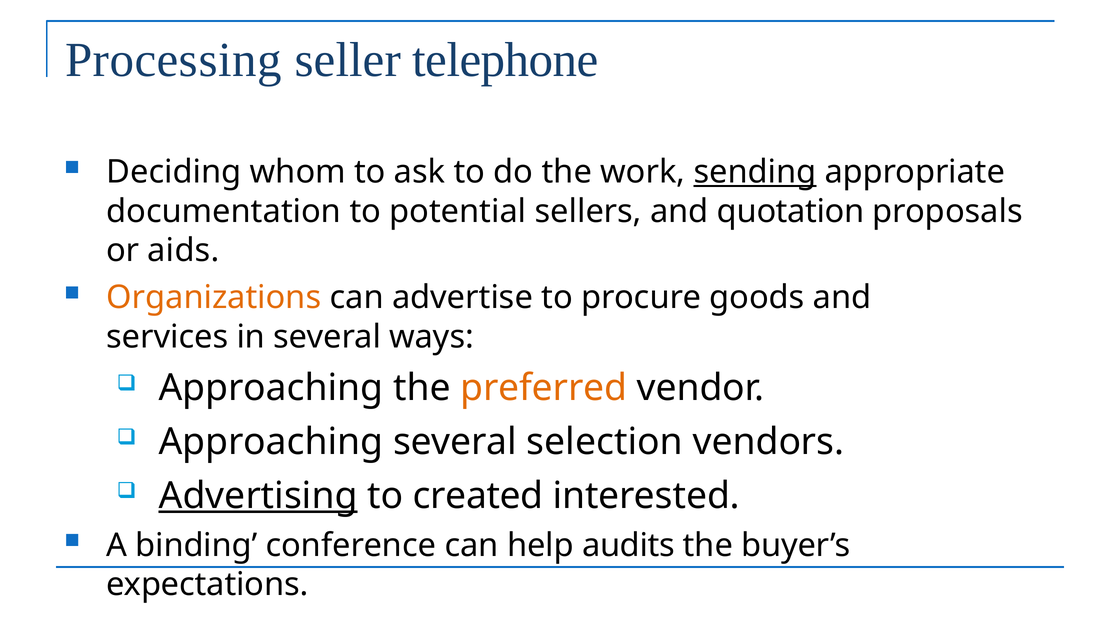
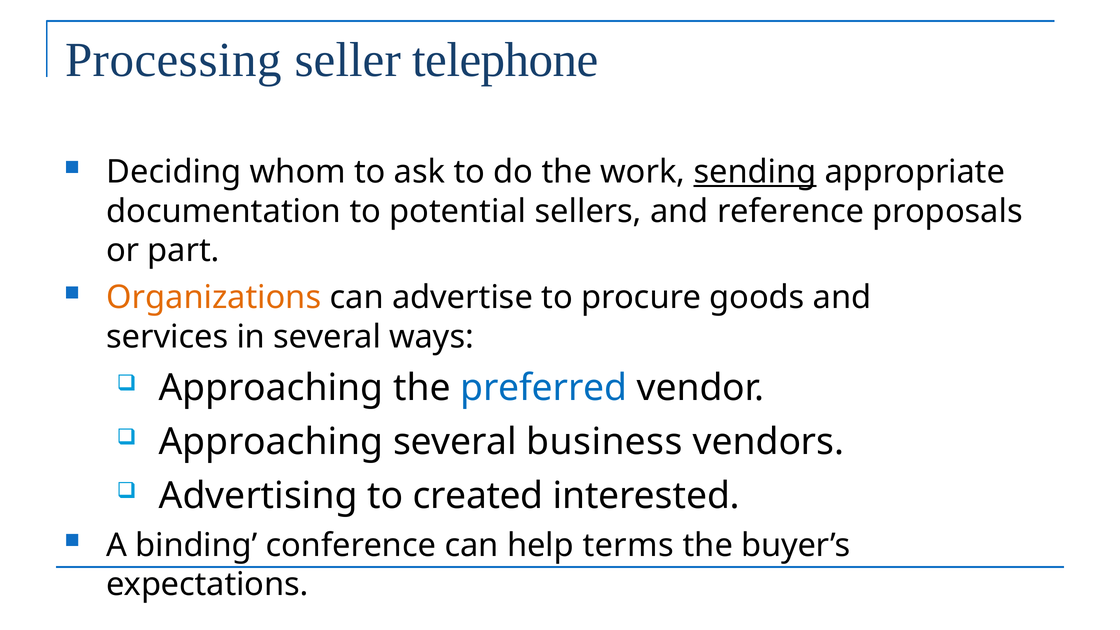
quotation: quotation -> reference (791, 211)
aids: aids -> part (184, 251)
preferred colour: orange -> blue (544, 388)
selection: selection -> business (605, 442)
Advertising underline: present -> none (258, 496)
audits: audits -> terms (628, 545)
